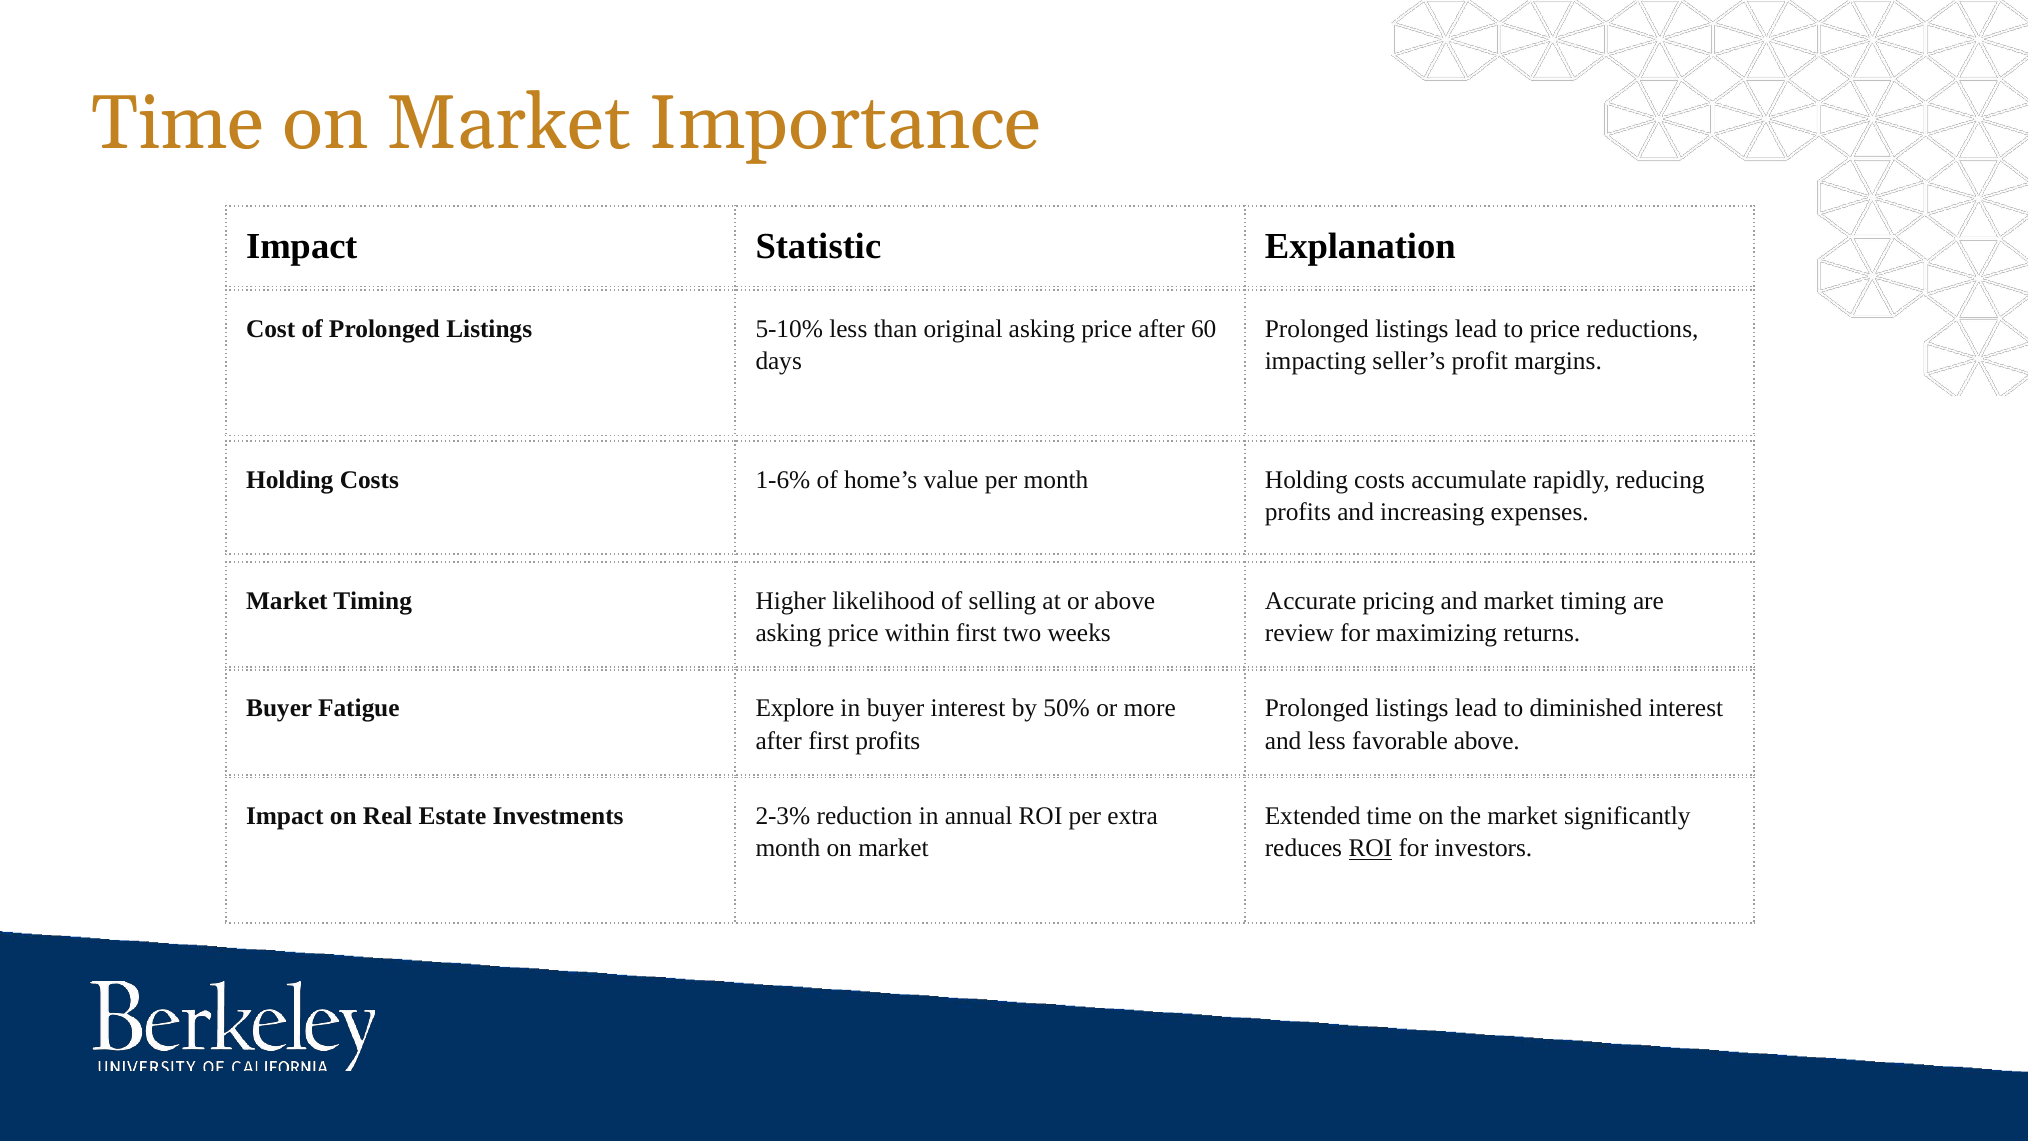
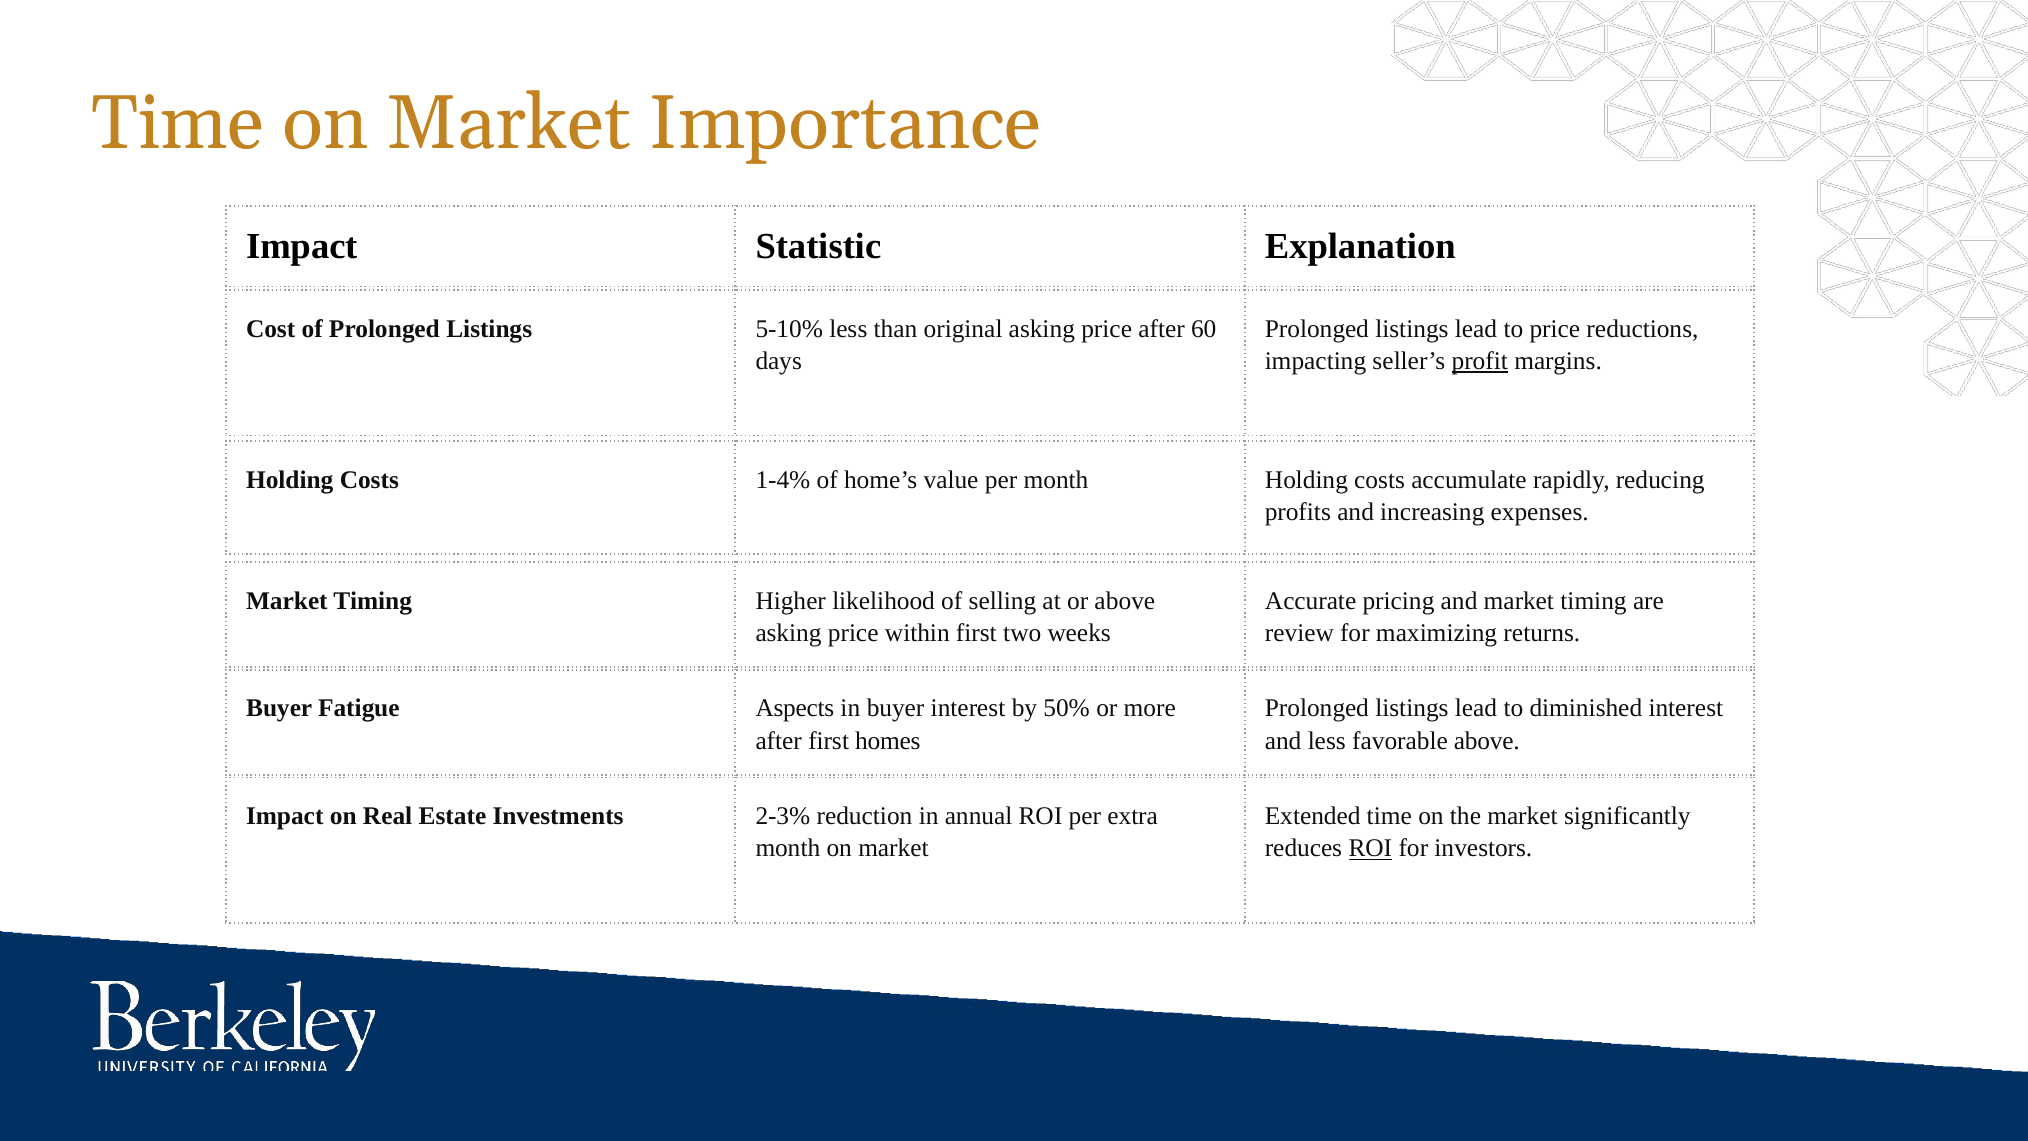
profit underline: none -> present (1480, 361)
1-6%: 1-6% -> 1-4% (783, 480)
Explore: Explore -> Aspects (795, 708)
first profits: profits -> homes (888, 741)
